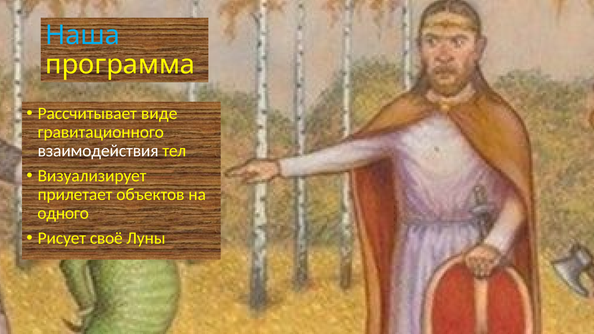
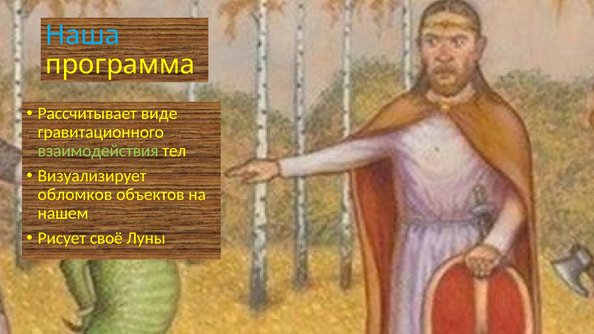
взаимодействия colour: white -> light green (98, 151)
прилетает: прилетает -> обломков (75, 195)
одного: одного -> нашем (63, 213)
